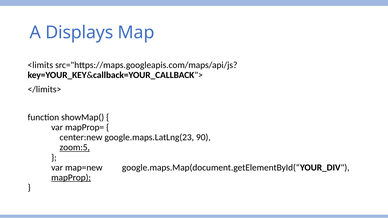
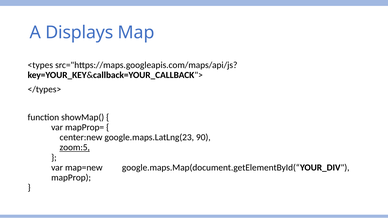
<limits: <limits -> <types (40, 65)
</limits>: </limits> -> </types> (44, 89)
mapProp underline: present -> none (71, 178)
